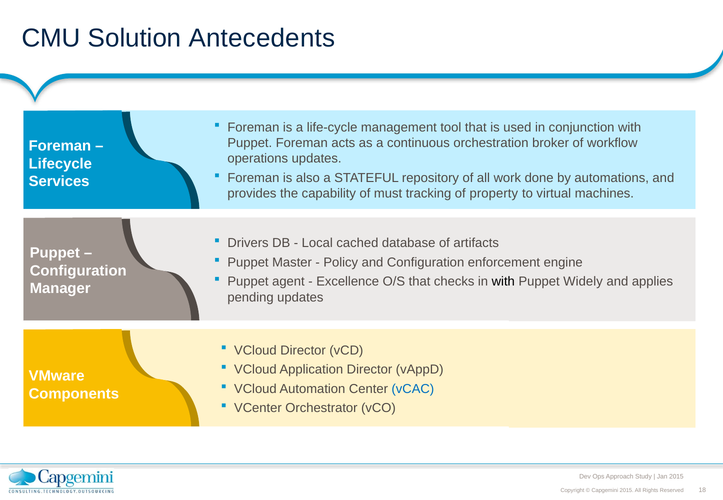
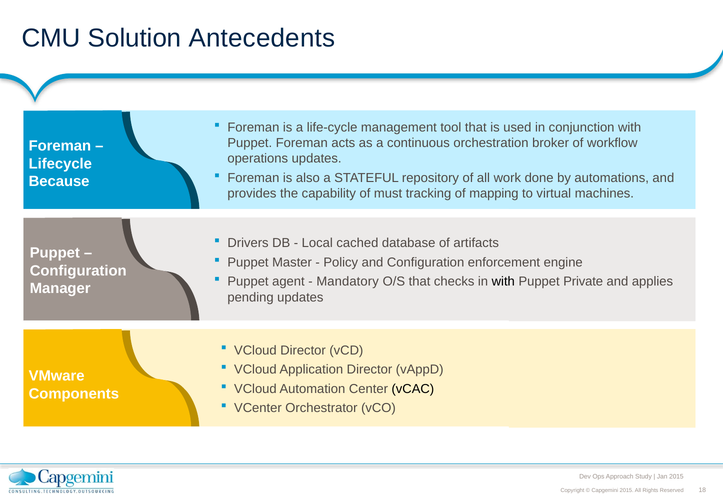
Services: Services -> Because (59, 182)
property: property -> mapping (494, 194)
Excellence: Excellence -> Mandatory (348, 282)
Widely: Widely -> Private (583, 282)
vCAC colour: blue -> black (413, 389)
